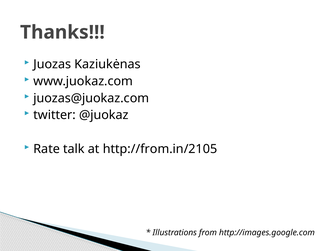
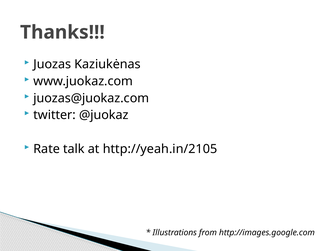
http://from.in/2105: http://from.in/2105 -> http://yeah.in/2105 (160, 149)
